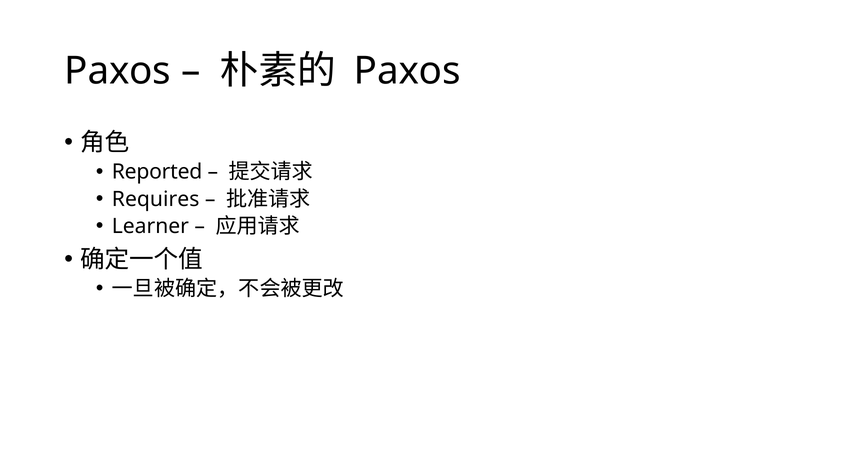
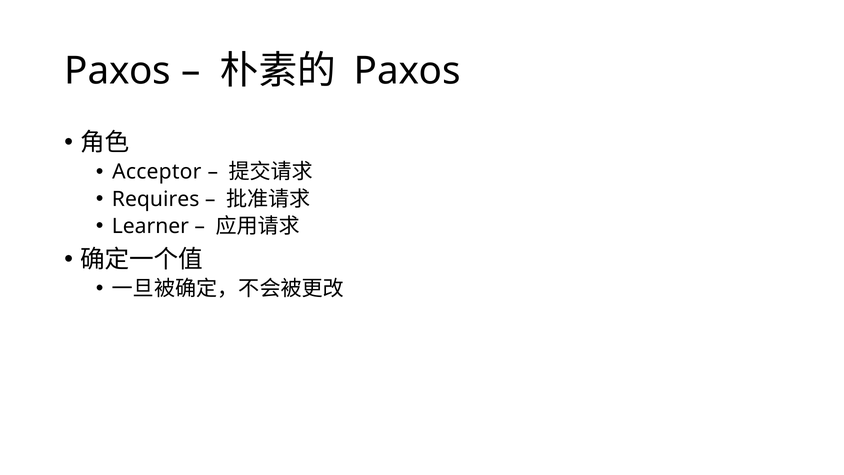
Reported: Reported -> Acceptor (157, 172)
